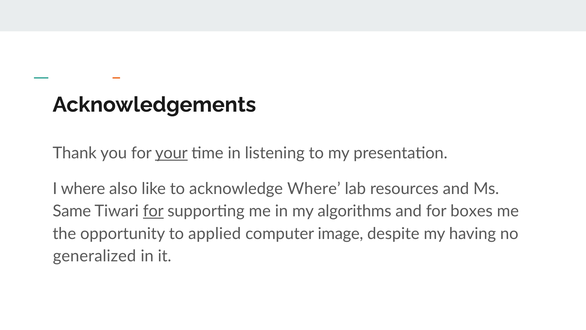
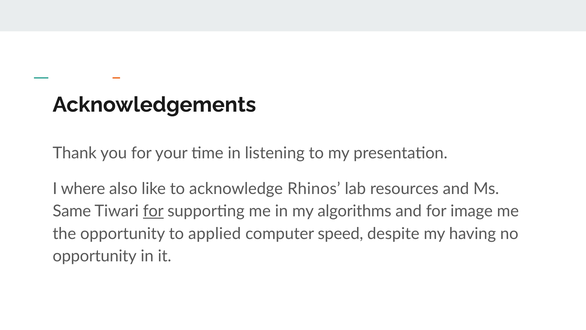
your underline: present -> none (171, 153)
acknowledge Where: Where -> Rhinos (314, 188)
boxes: boxes -> image (472, 211)
image: image -> speed (340, 233)
generalized: generalized -> opportunity (95, 256)
